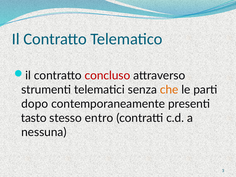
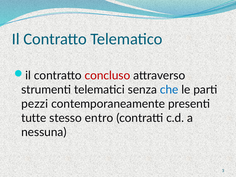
che colour: orange -> blue (169, 90)
dopo: dopo -> pezzi (35, 104)
tasto: tasto -> tutte (34, 118)
